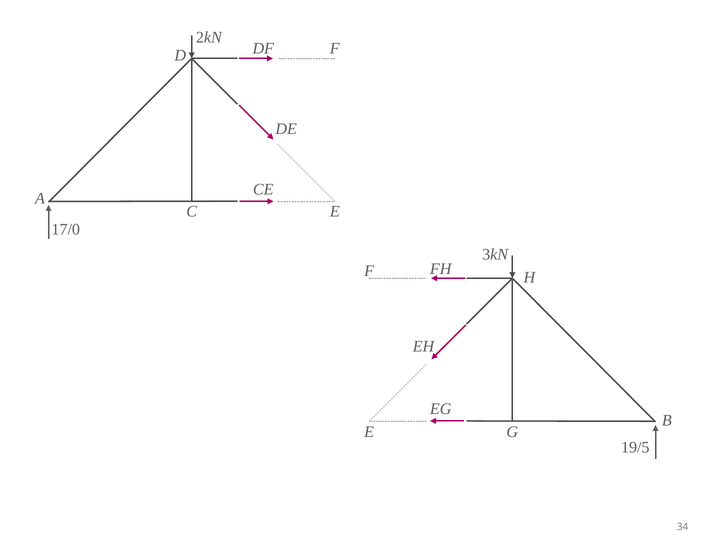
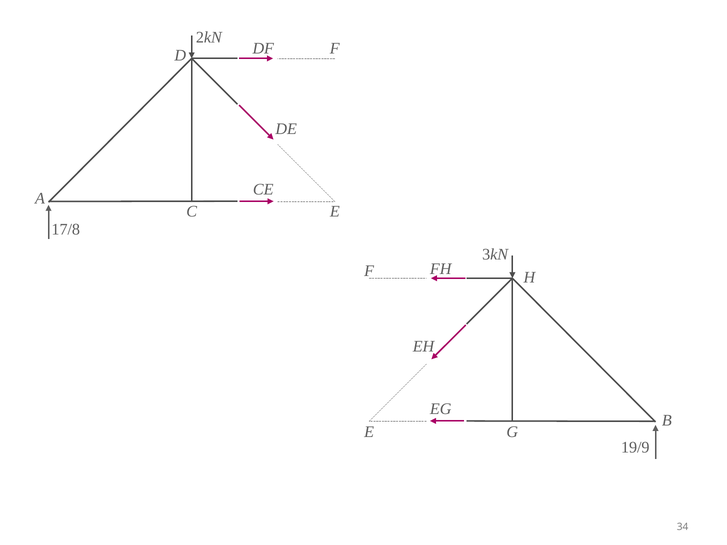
17/0: 17/0 -> 17/8 (66, 230)
19/5: 19/5 -> 19/9 (635, 447)
